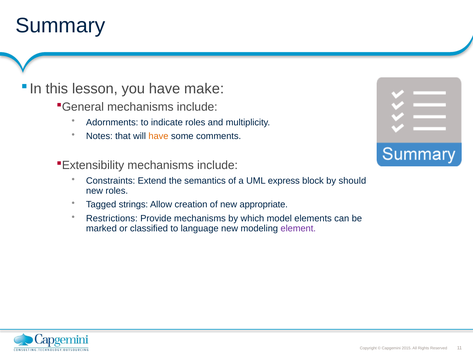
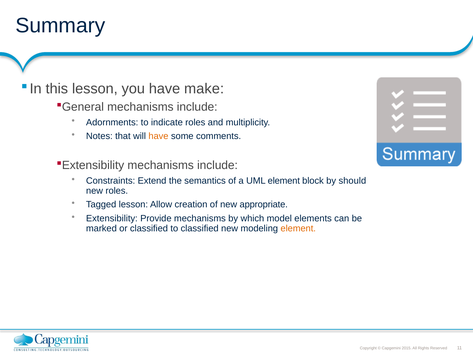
UML express: express -> element (284, 181)
Tagged strings: strings -> lesson (133, 204)
Restrictions: Restrictions -> Extensibility (112, 218)
to language: language -> classified (200, 228)
element colour: purple -> orange (298, 228)
